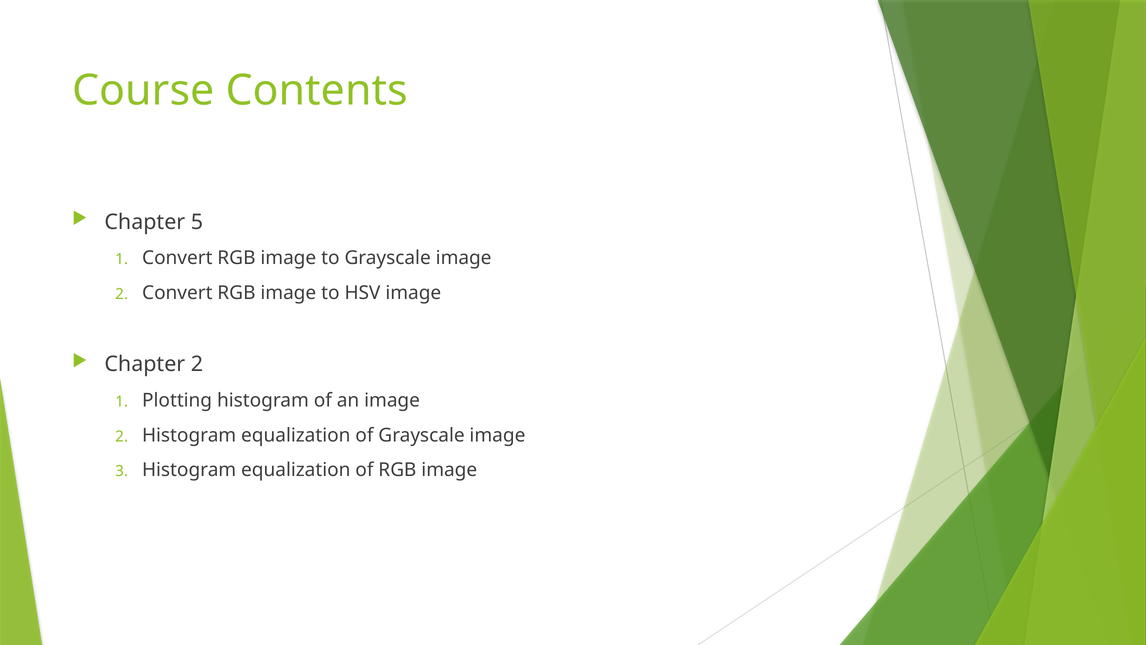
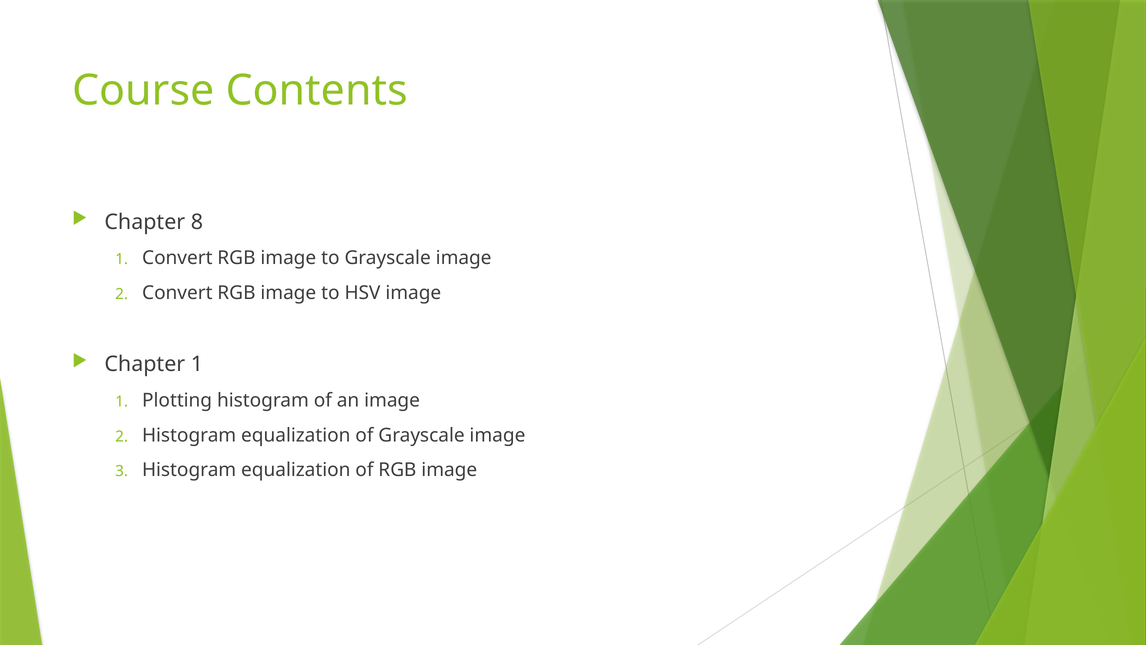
5: 5 -> 8 (197, 222)
Chapter 2: 2 -> 1 (197, 364)
